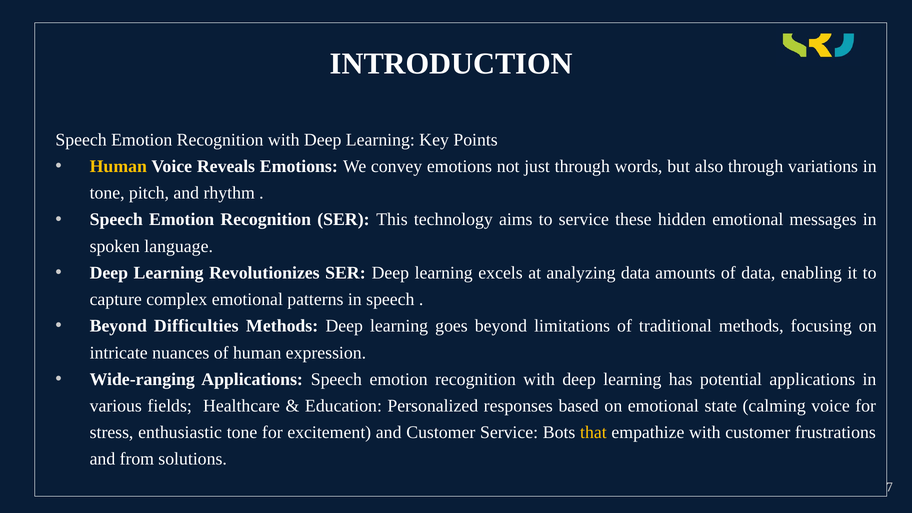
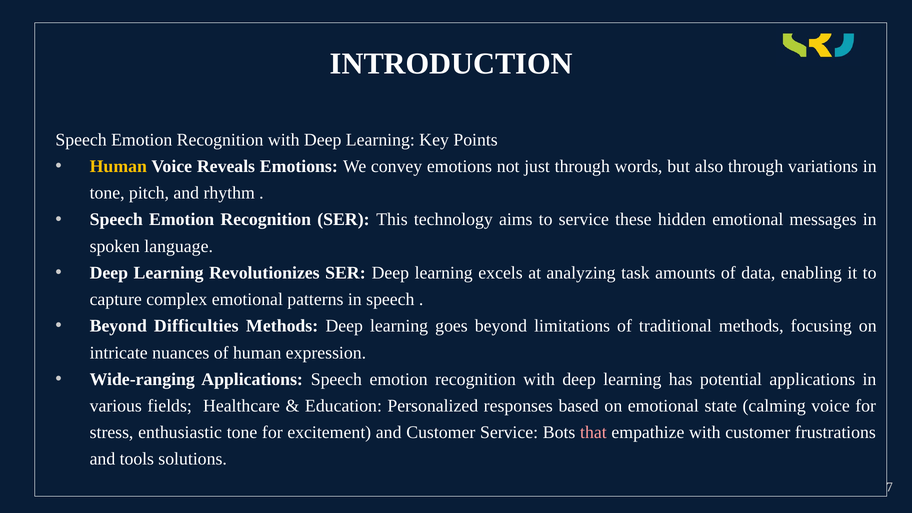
analyzing data: data -> task (635, 273)
that colour: yellow -> pink (593, 432)
from: from -> tools (137, 459)
